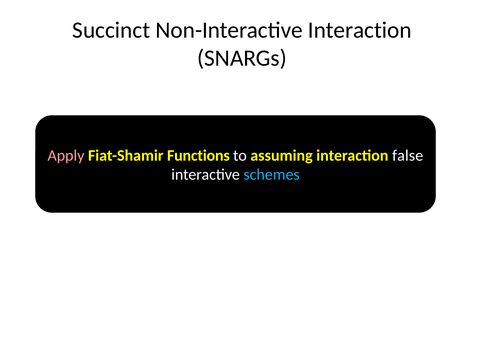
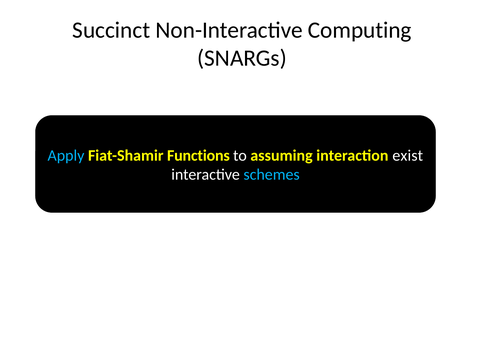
Non-Interactive Interaction: Interaction -> Computing (360, 30)
Apply colour: pink -> light blue (66, 155)
false: false -> exist (408, 155)
